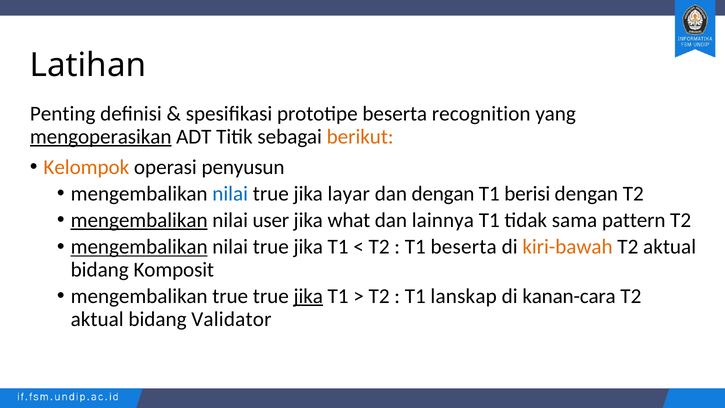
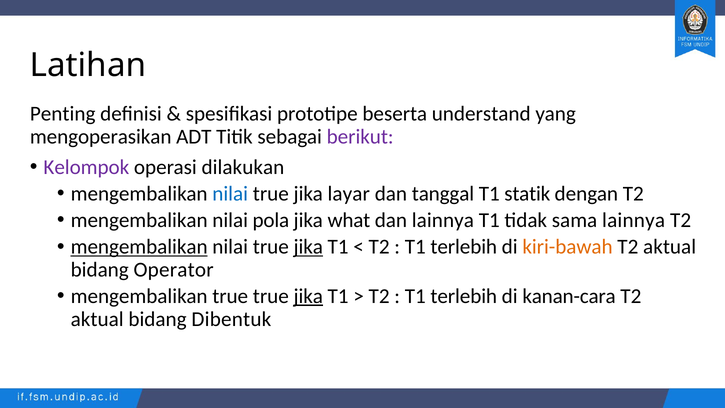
recognition: recognition -> understand (481, 114)
mengoperasikan underline: present -> none (101, 137)
berikut colour: orange -> purple (360, 137)
Kelompok colour: orange -> purple (86, 167)
penyusun: penyusun -> dilakukan (243, 167)
dan dengan: dengan -> tanggal (443, 194)
berisi: berisi -> statik (527, 194)
mengembalikan underline: present -> none (139, 220)
user: user -> pola (271, 220)
sama pattern: pattern -> lainnya (634, 220)
jika underline: none -> present (308, 247)
beserta: beserta -> terlebih (464, 247)
Komposit: Komposit -> Operator (174, 270)
lanskap: lanskap -> terlebih (464, 296)
Validator: Validator -> Dibentuk (231, 319)
